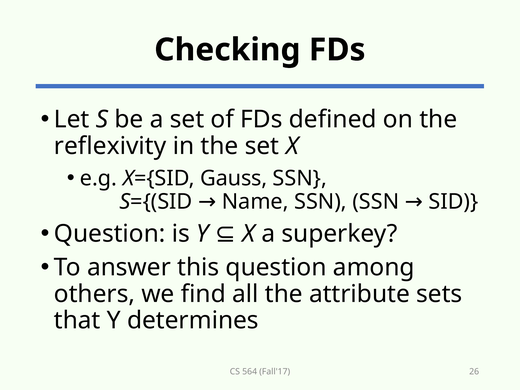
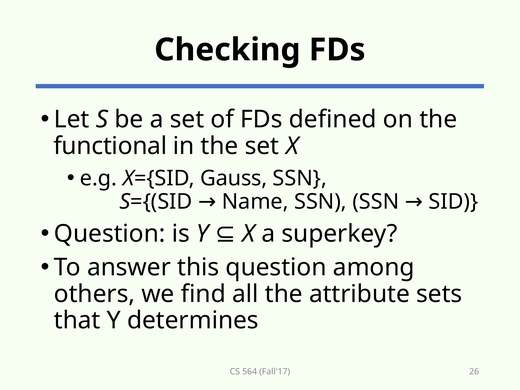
reflexivity: reflexivity -> functional (110, 146)
